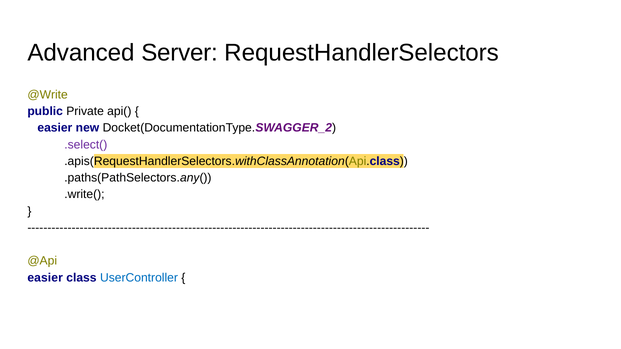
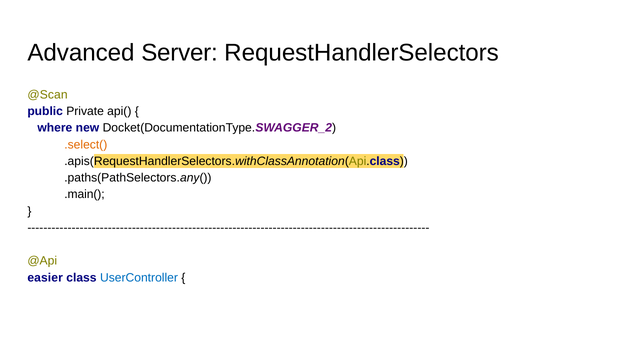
@Write: @Write -> @Scan (48, 95)
easier: easier -> where (55, 128)
.select( colour: purple -> orange (86, 145)
.write(: .write( -> .main( (84, 195)
